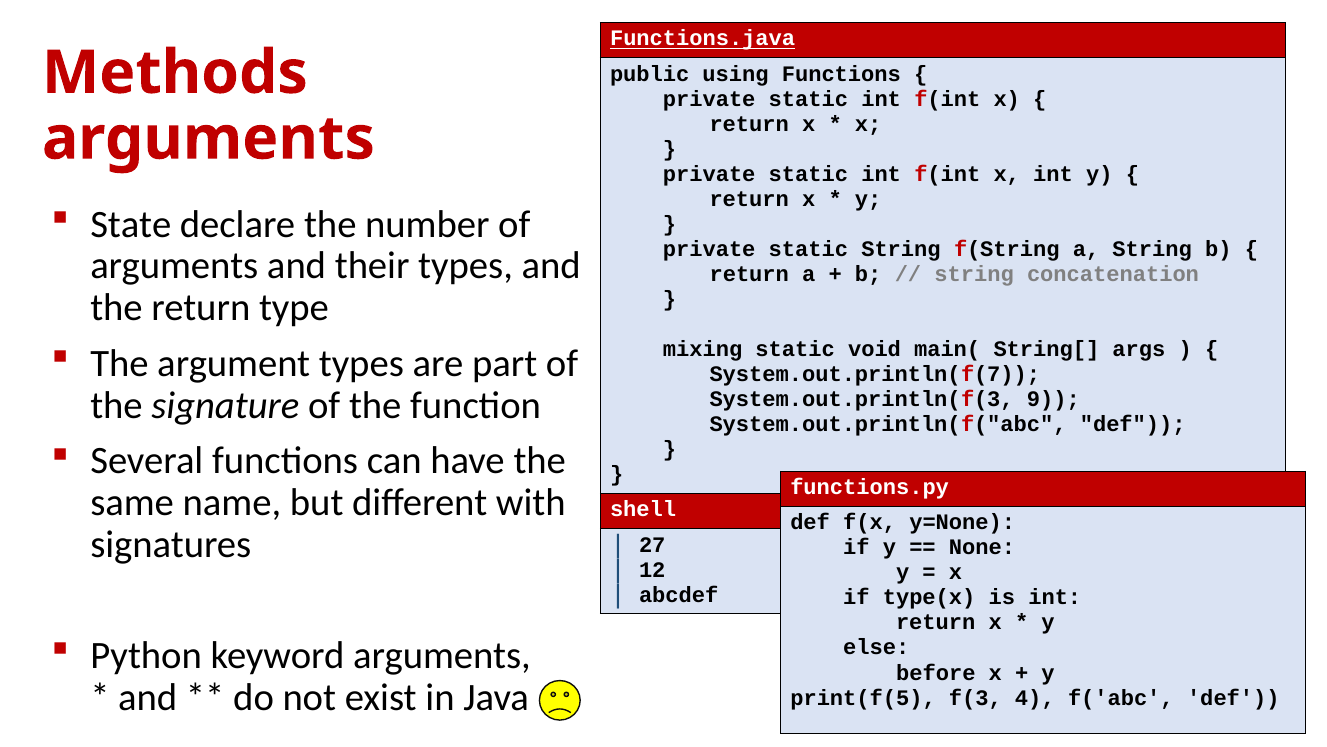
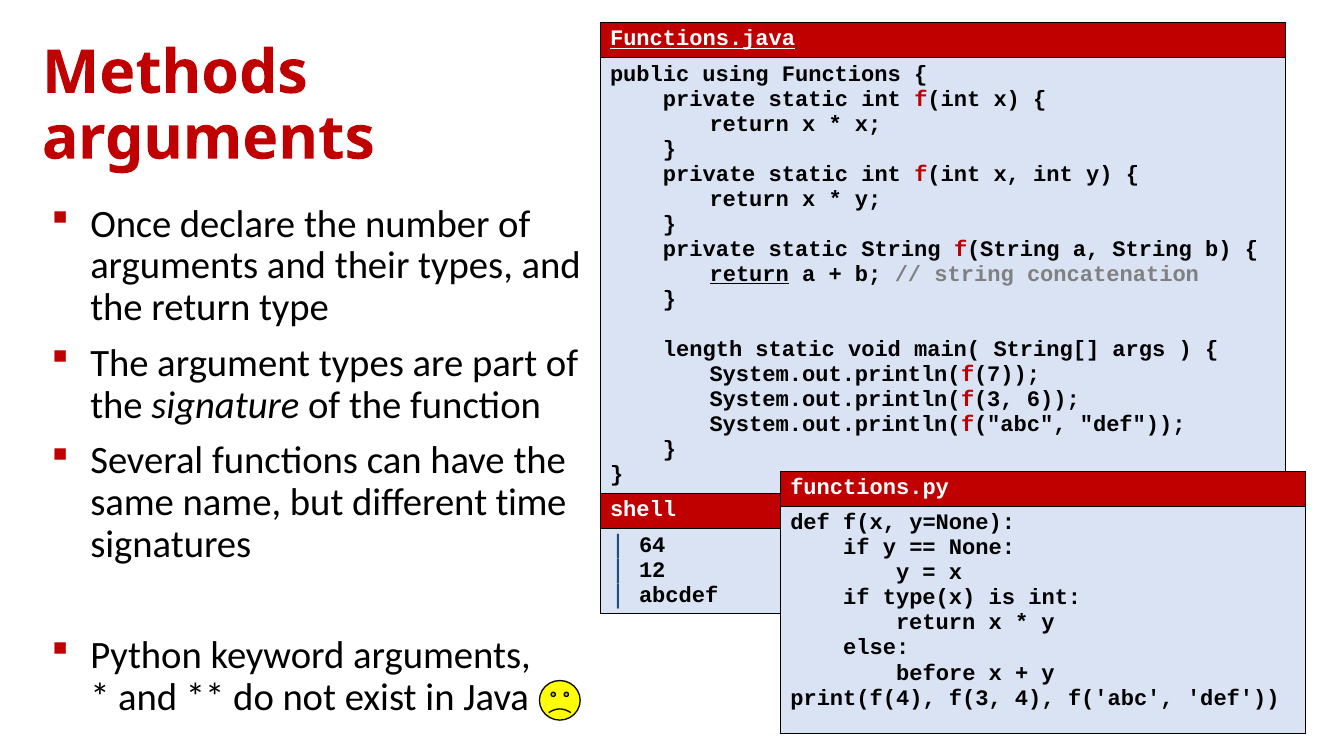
State: State -> Once (131, 224)
return underline: none -> present (749, 274)
mixing: mixing -> length (703, 349)
9: 9 -> 6 (1053, 399)
with: with -> time (531, 502)
27: 27 -> 64 (652, 544)
print(f(5: print(f(5 -> print(f(4 (863, 697)
